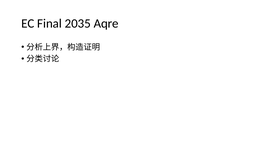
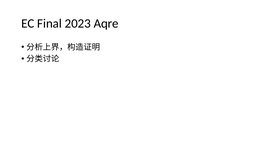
2035: 2035 -> 2023 (78, 24)
